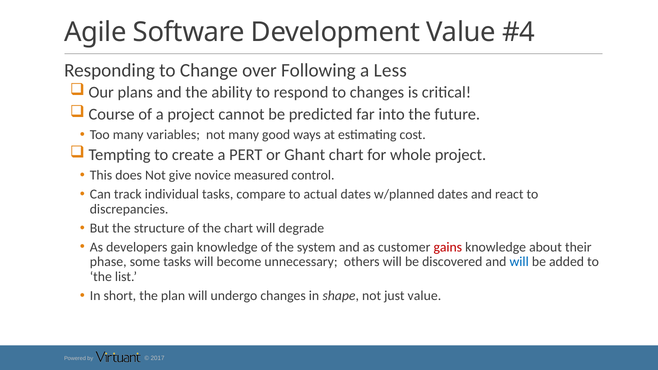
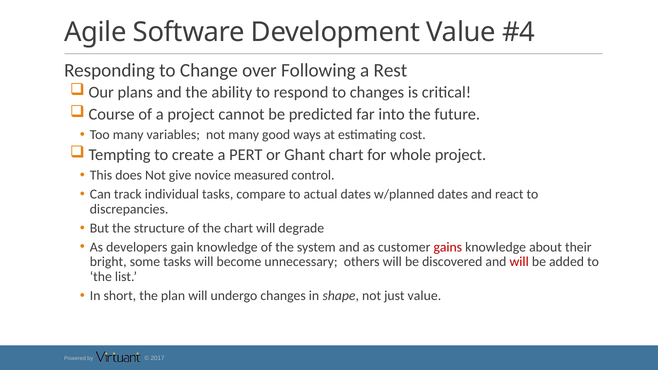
Less: Less -> Rest (390, 70)
phase: phase -> bright (108, 262)
will colour: blue -> red (519, 262)
